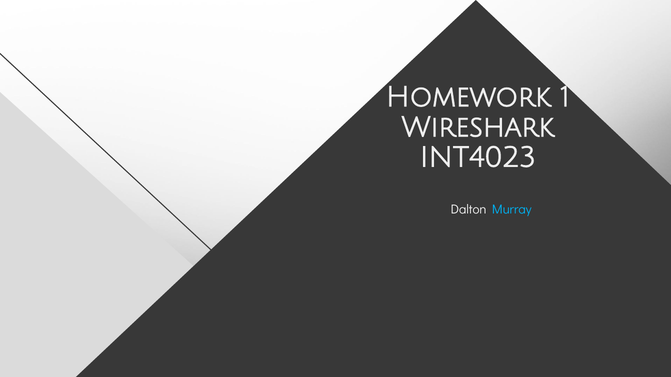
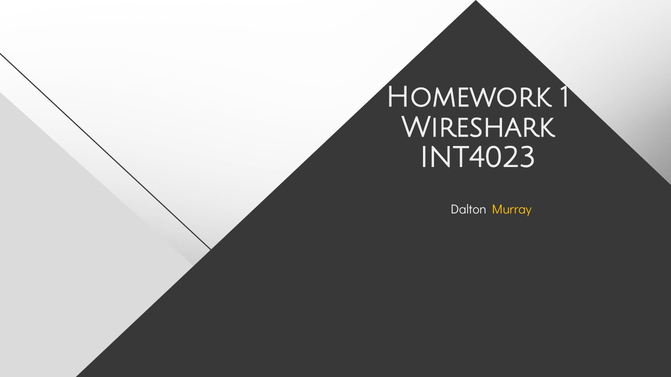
Murray colour: light blue -> yellow (512, 209)
